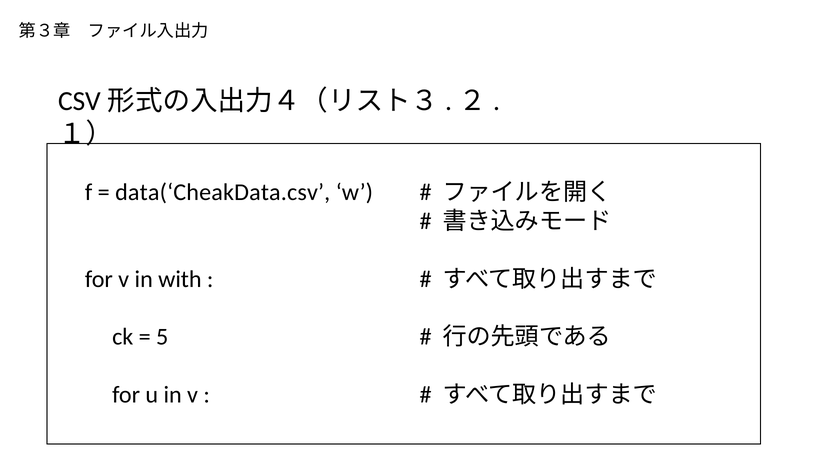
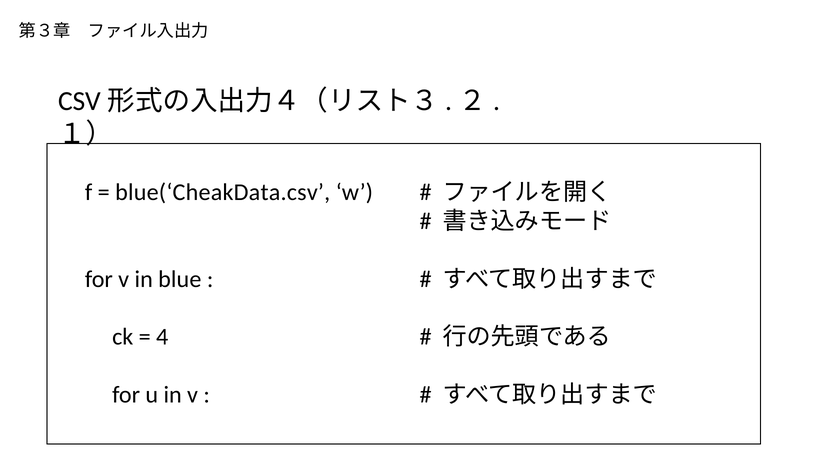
data(‘CheakData.csv: data(‘CheakData.csv -> blue(‘CheakData.csv (223, 192)
with: with -> blue (180, 279)
5: 5 -> 4 (162, 337)
